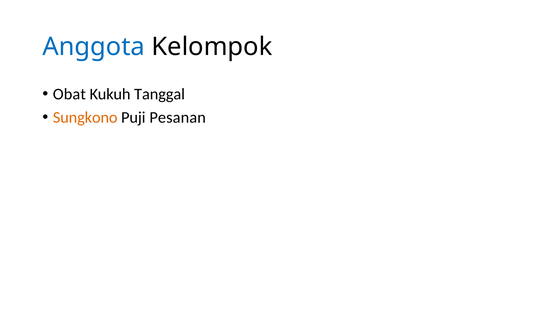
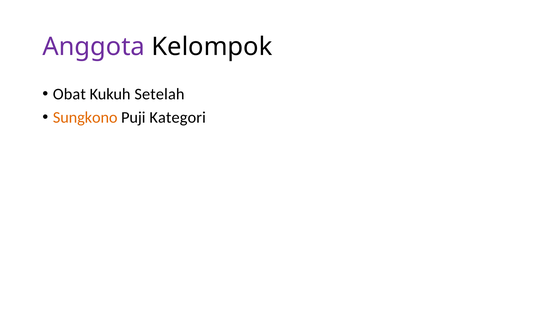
Anggota colour: blue -> purple (94, 47)
Tanggal: Tanggal -> Setelah (159, 94)
Pesanan: Pesanan -> Kategori (178, 118)
